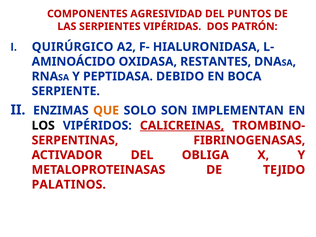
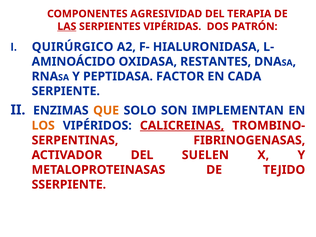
PUNTOS: PUNTOS -> TERAPIA (249, 14)
LAS underline: none -> present (67, 26)
DEBIDO: DEBIDO -> FACTOR (180, 76)
BOCA: BOCA -> CADA (244, 76)
LOS colour: black -> orange (43, 126)
OBLIGA: OBLIGA -> SUELEN (205, 155)
PALATINOS: PALATINOS -> SSERPIENTE (69, 185)
